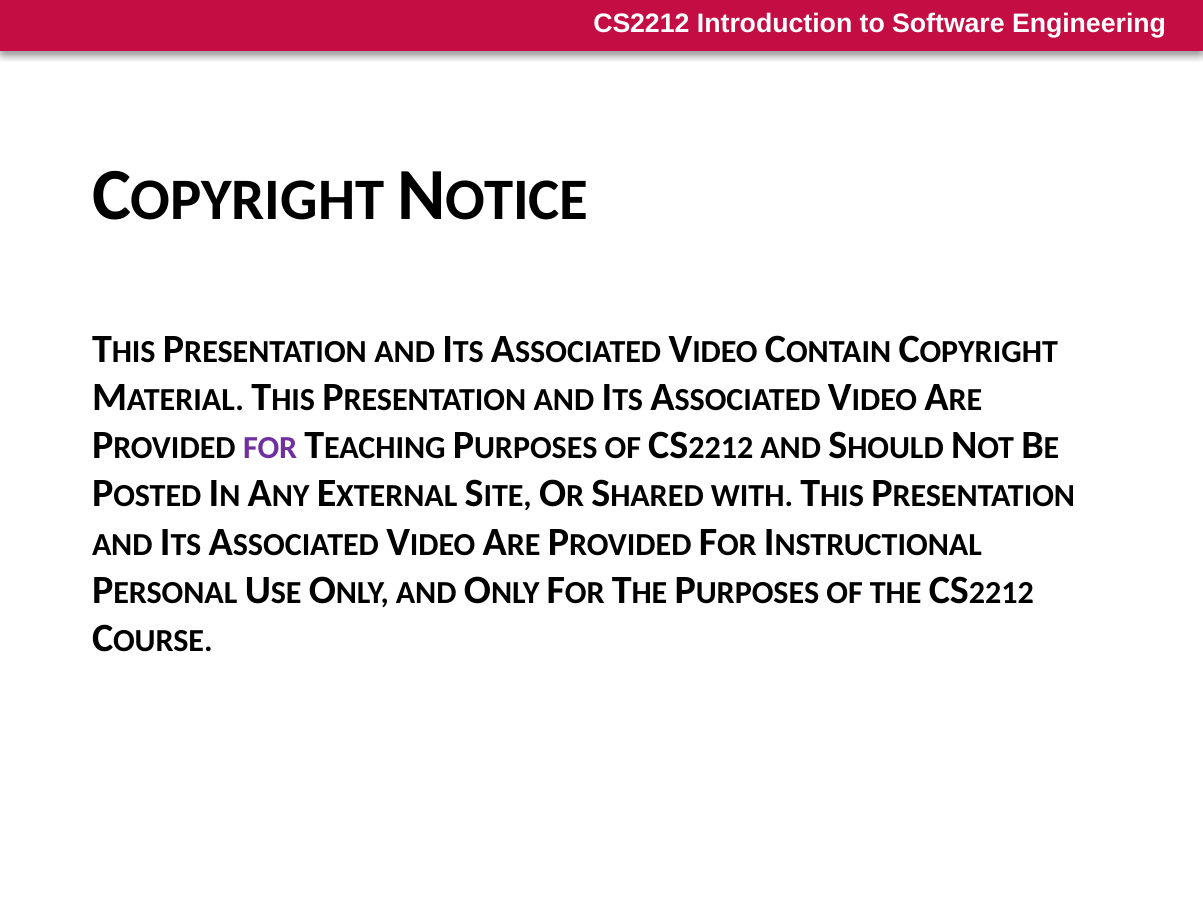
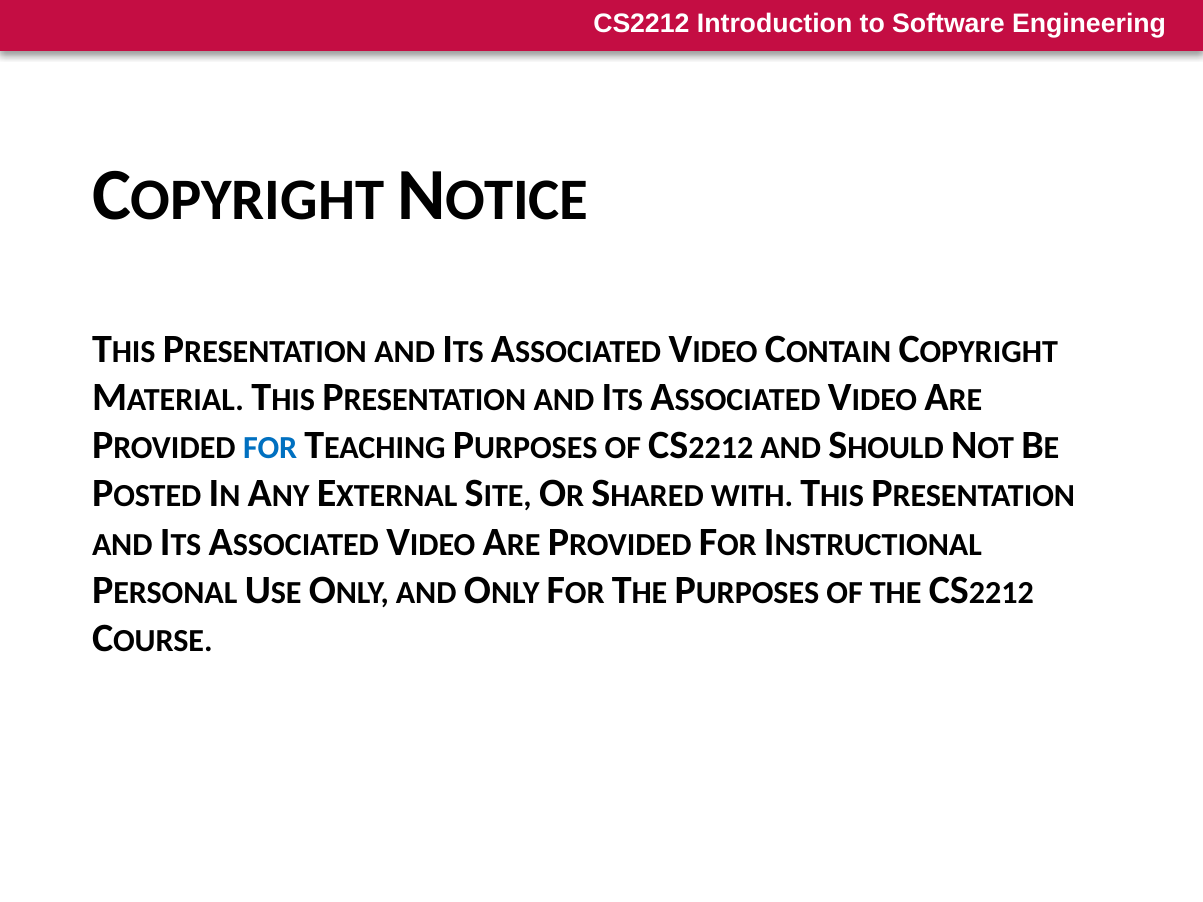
FOR colour: purple -> blue (270, 448)
